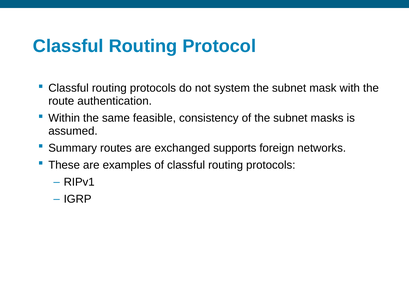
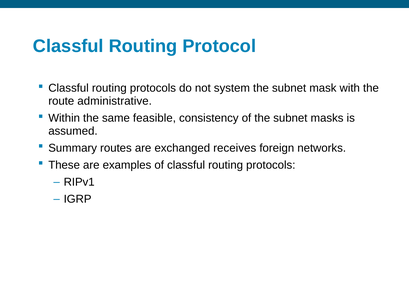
authentication: authentication -> administrative (115, 101)
supports: supports -> receives (235, 148)
